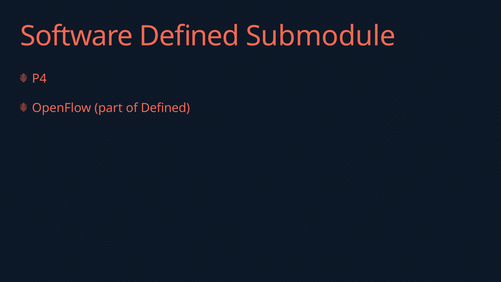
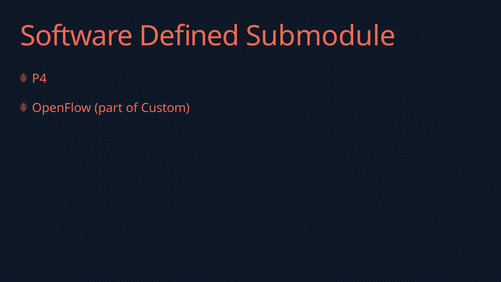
of Defined: Defined -> Custom (165, 108)
